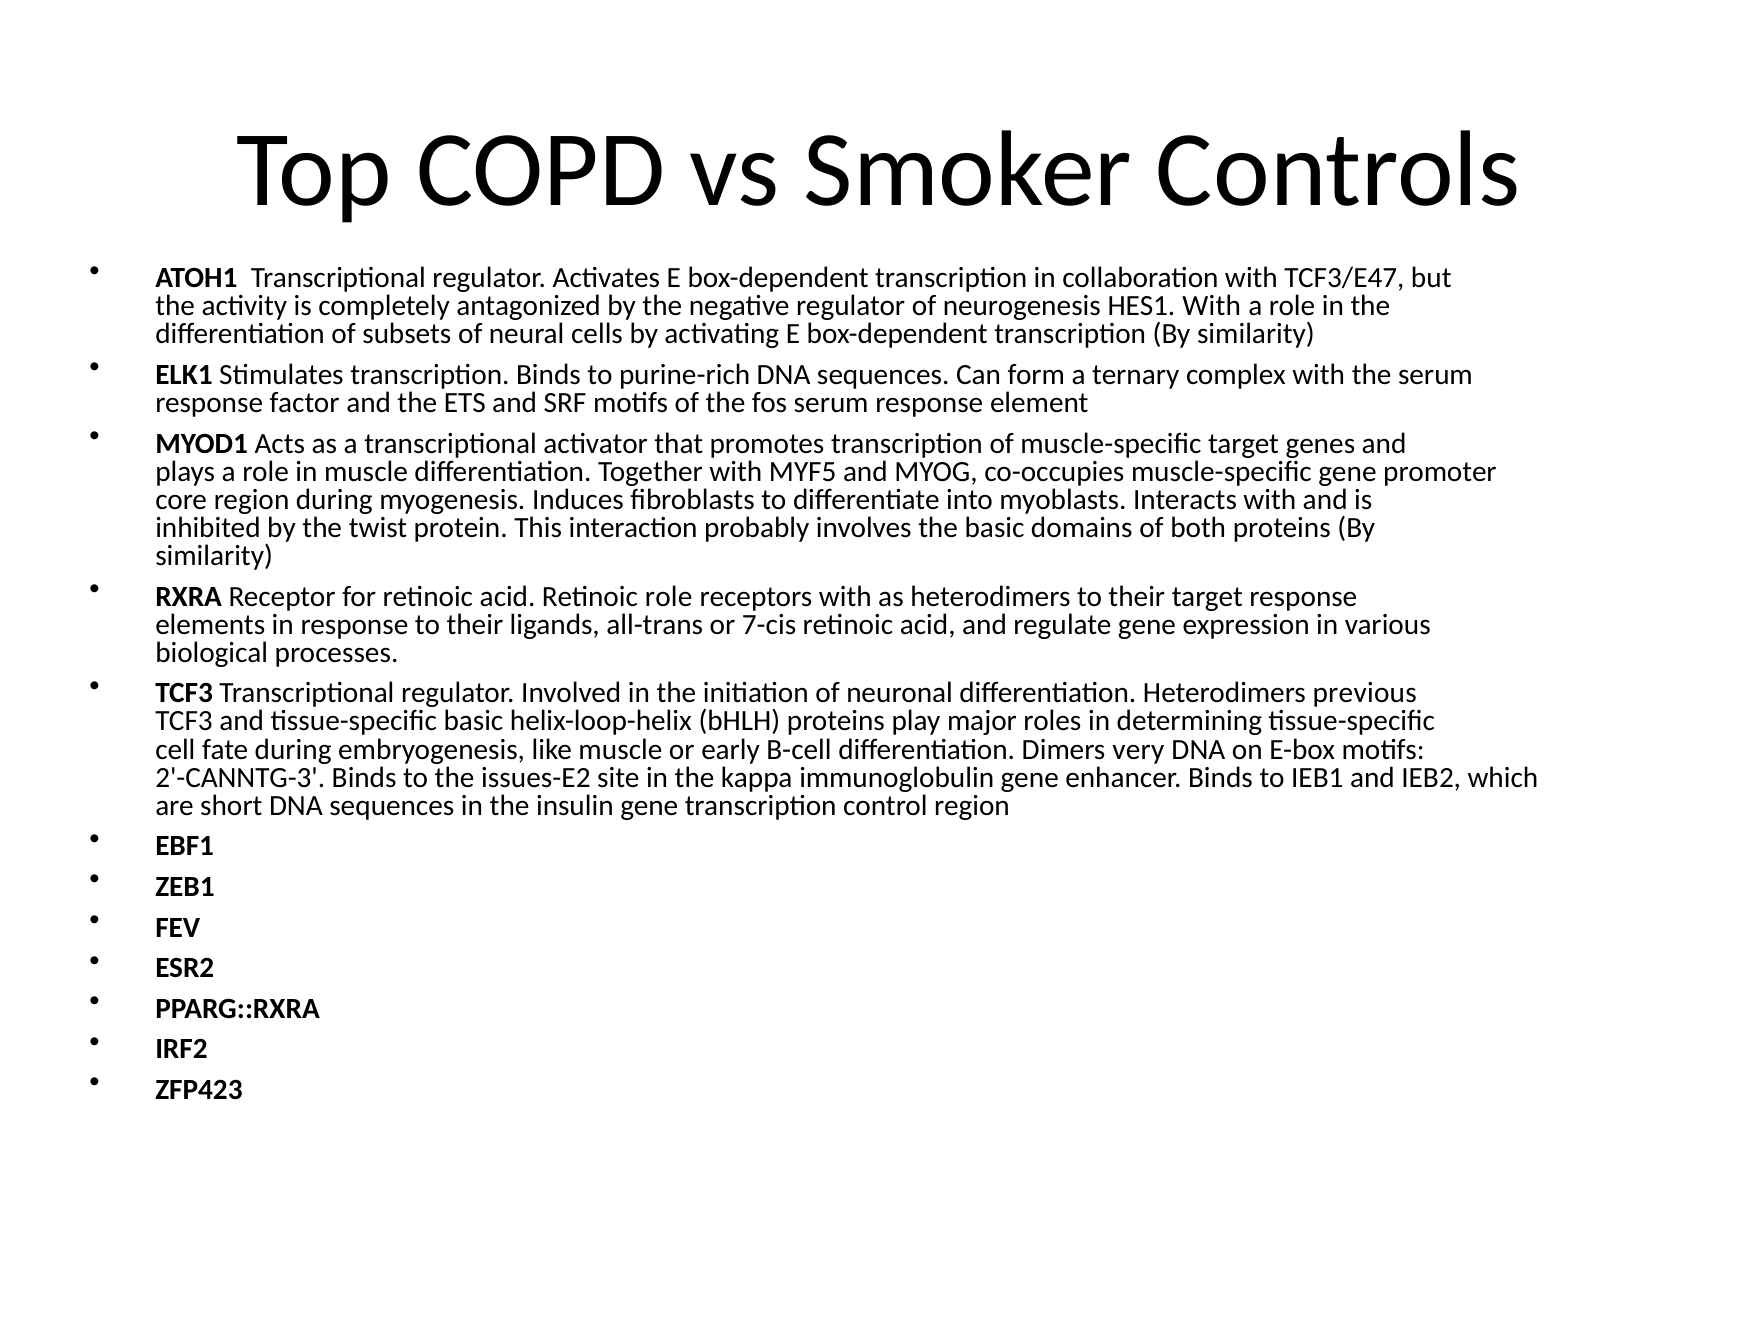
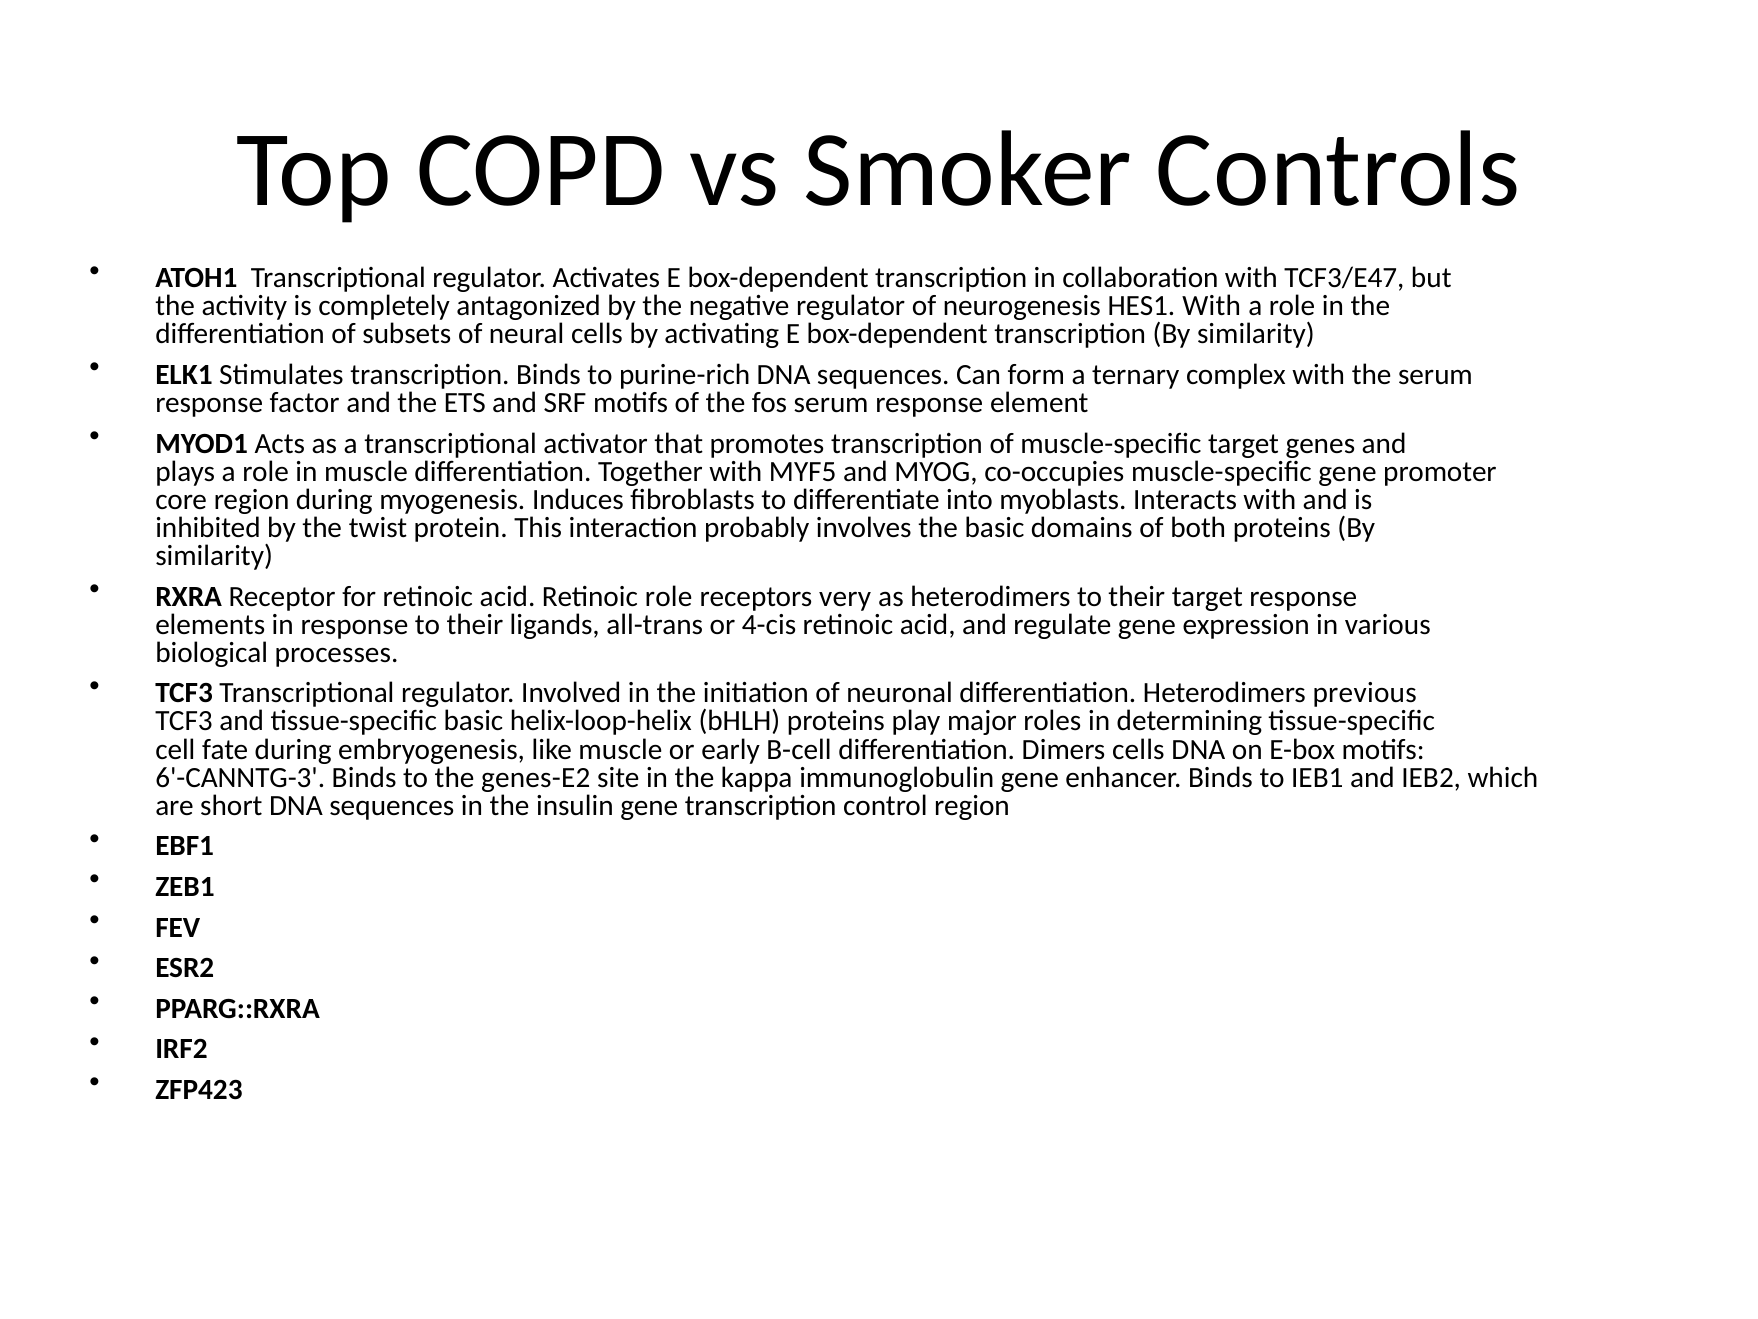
receptors with: with -> very (845, 596)
7-cis: 7-cis -> 4-cis (769, 624)
Dimers very: very -> cells (1138, 749)
2'-CANNTG-3: 2'-CANNTG-3 -> 6'-CANNTG-3 (240, 777)
issues-E2: issues-E2 -> genes-E2 (536, 777)
